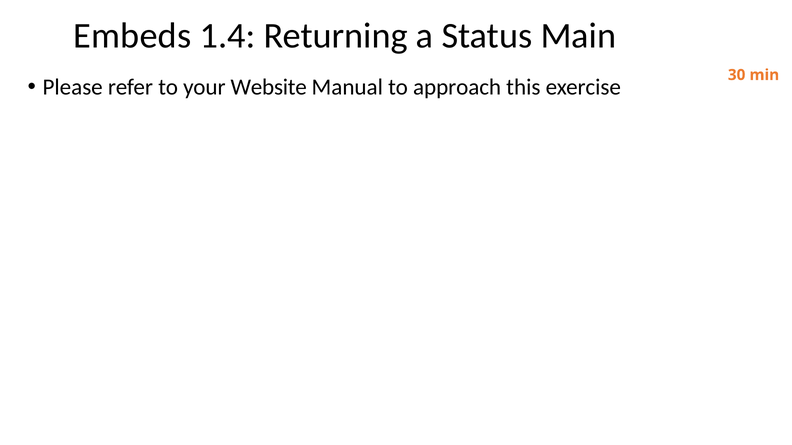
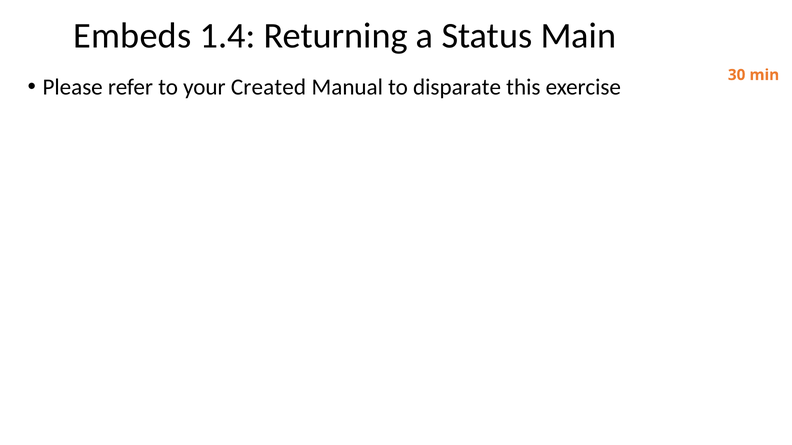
Website: Website -> Created (268, 87)
approach: approach -> disparate (457, 87)
